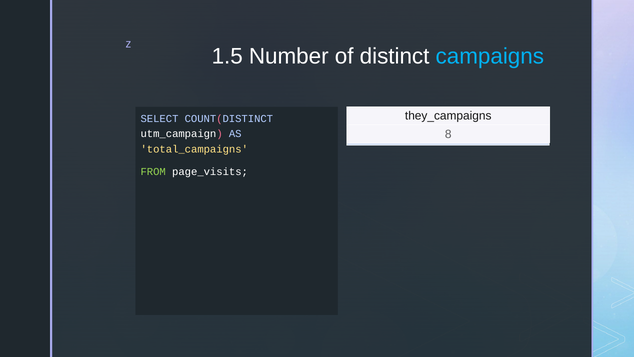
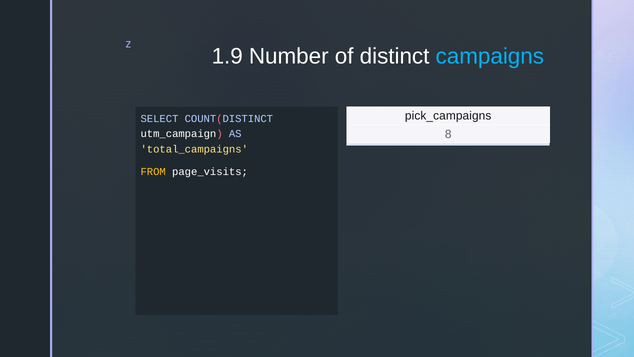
1.5: 1.5 -> 1.9 (227, 56)
they_campaigns: they_campaigns -> pick_campaigns (448, 116)
FROM colour: light green -> yellow (153, 171)
